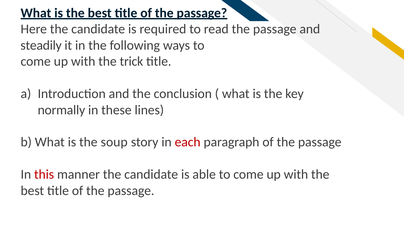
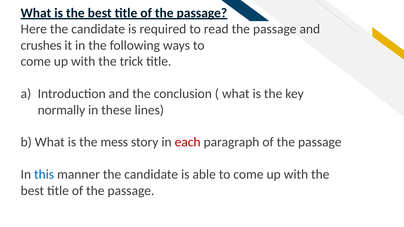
steadily: steadily -> crushes (41, 45)
soup: soup -> mess (114, 142)
this colour: red -> blue (44, 175)
